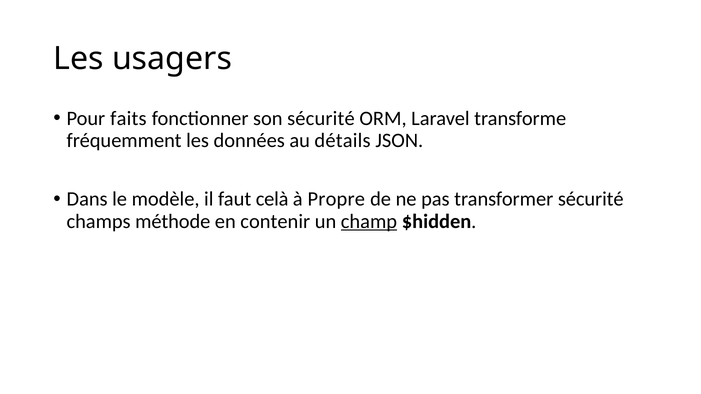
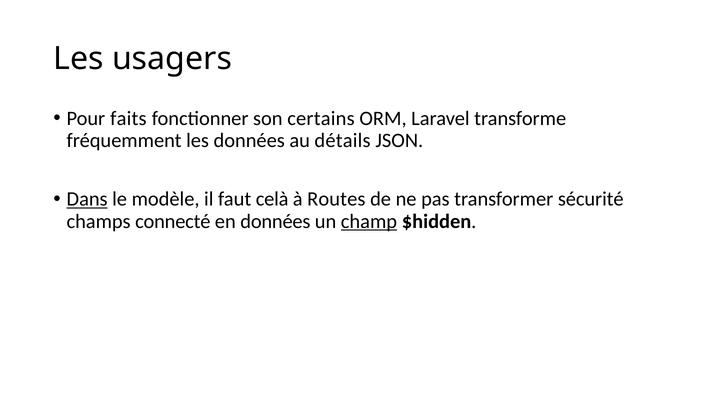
son sécurité: sécurité -> certains (321, 119)
Dans underline: none -> present (87, 199)
Propre: Propre -> Routes (336, 199)
méthode: méthode -> connecté (173, 221)
en contenir: contenir -> données (275, 221)
